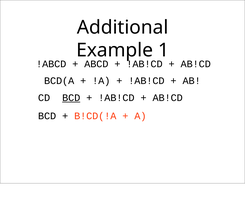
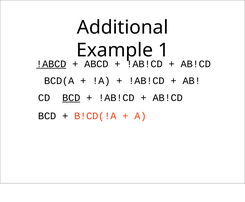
!ABCD underline: none -> present (51, 64)
